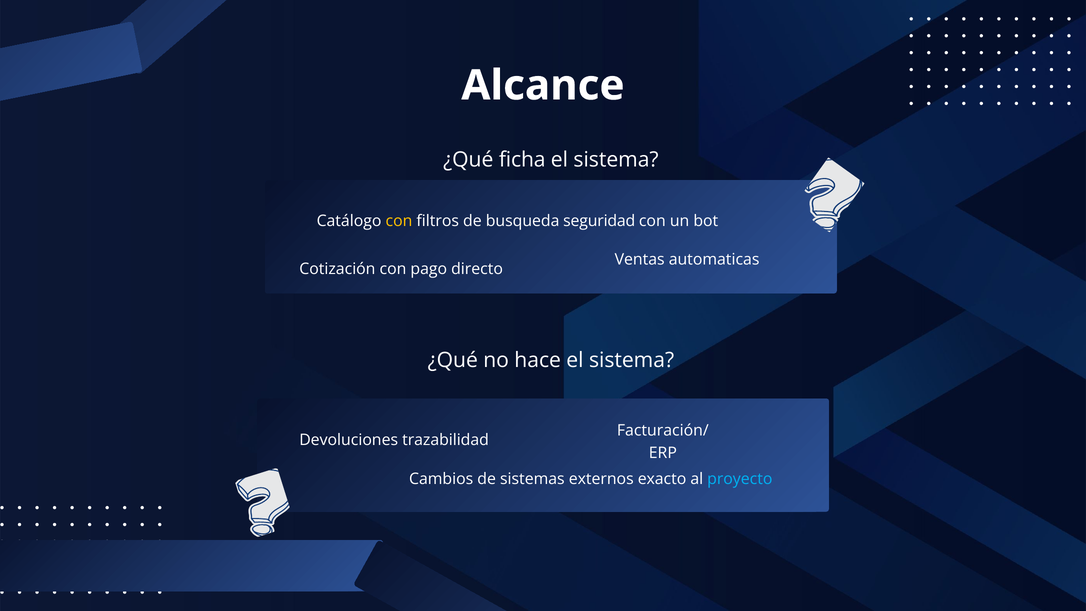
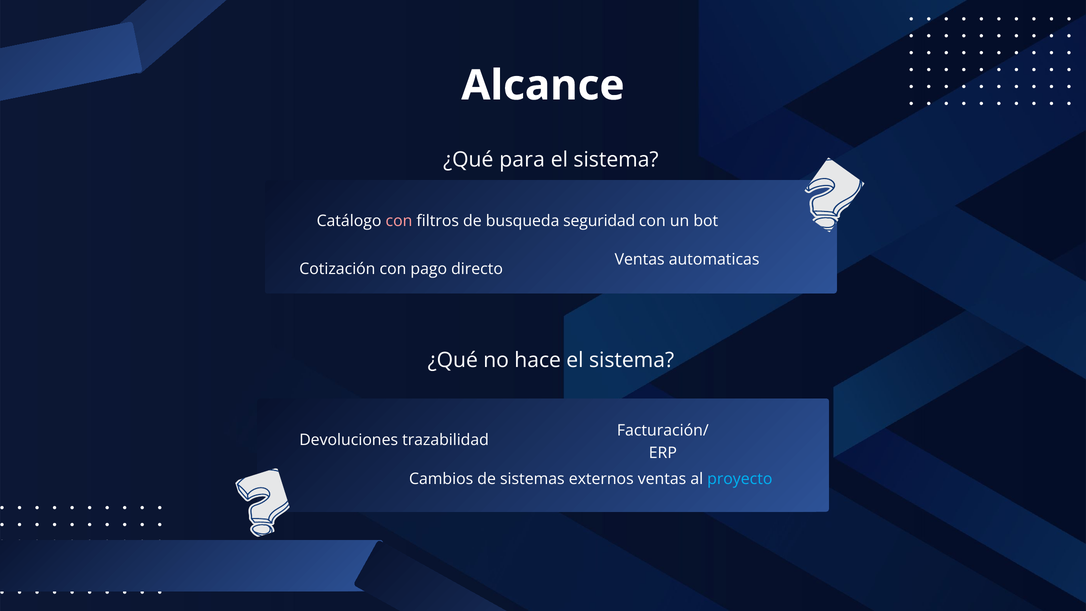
ficha: ficha -> para (522, 160)
con colour: yellow -> pink (399, 221)
externos exacto: exacto -> ventas (662, 479)
